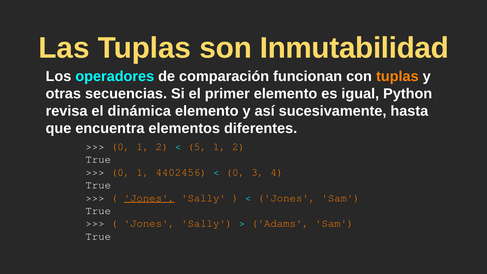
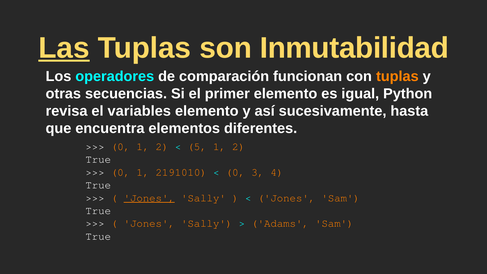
Las underline: none -> present (64, 48)
dinámica: dinámica -> variables (139, 111)
4402456: 4402456 -> 2191010 (181, 172)
